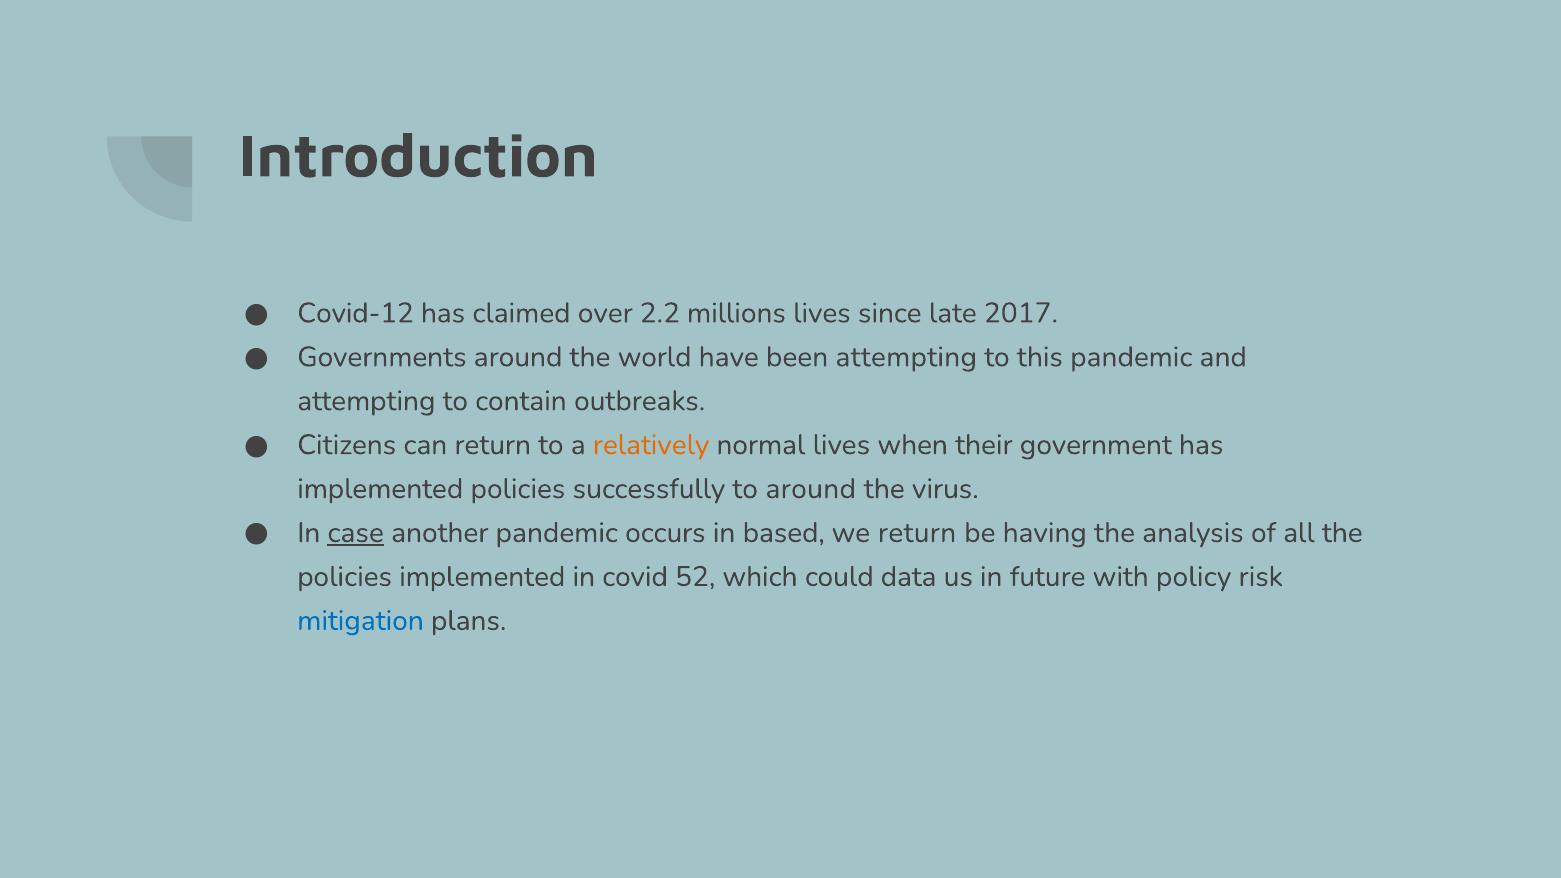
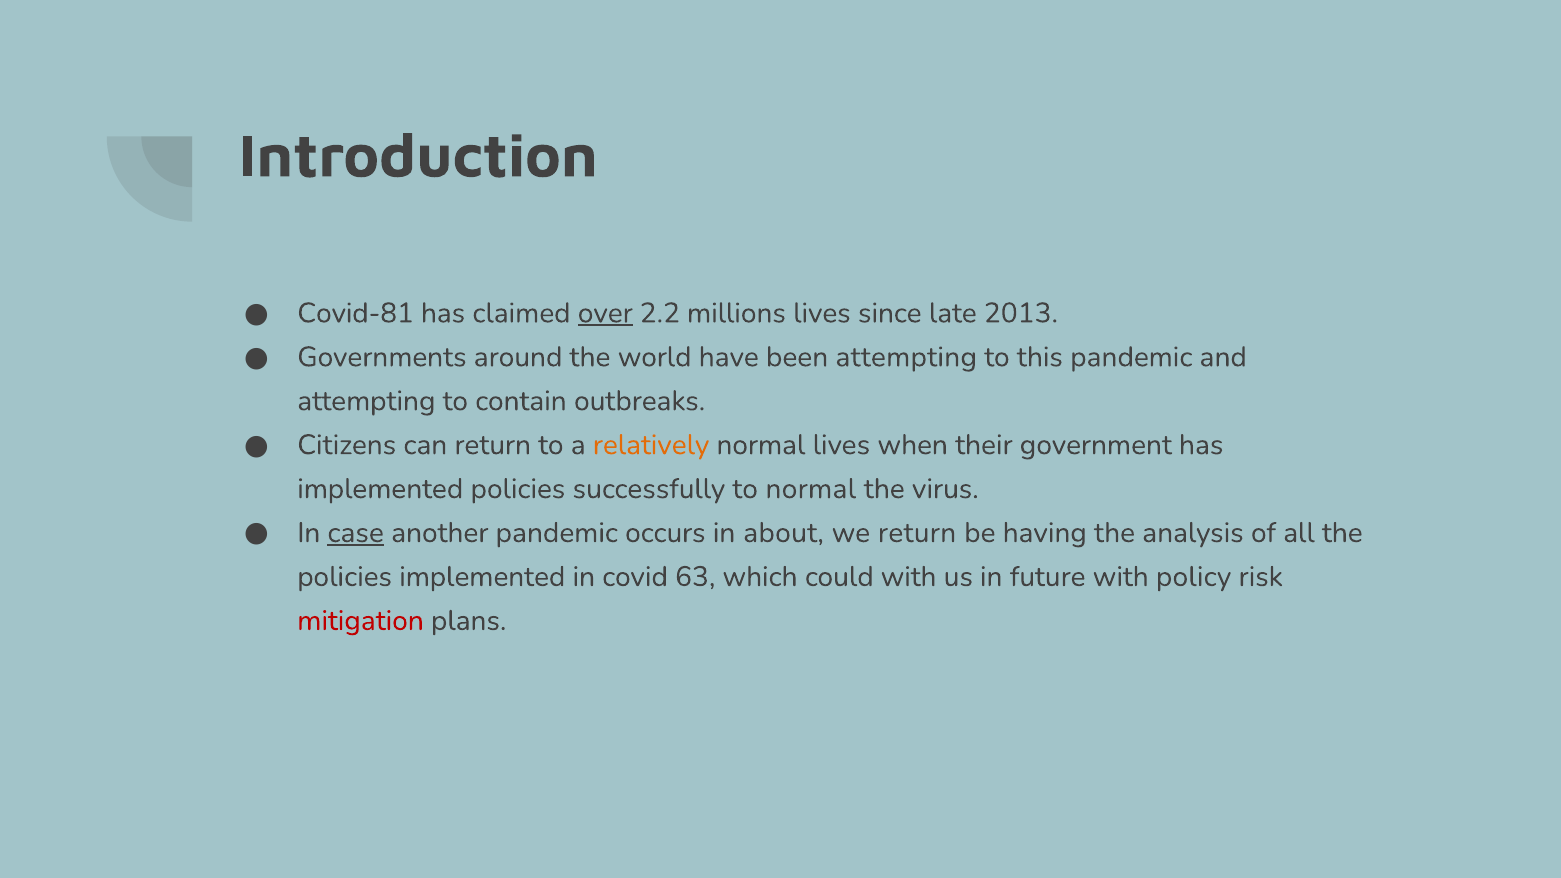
Covid-12: Covid-12 -> Covid-81 (356, 313)
over underline: none -> present (605, 313)
2017: 2017 -> 2013 (1021, 313)
to around: around -> normal (811, 489)
based: based -> about (783, 533)
52: 52 -> 63 (695, 577)
could data: data -> with (909, 577)
mitigation colour: blue -> red (361, 621)
